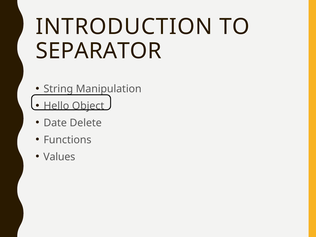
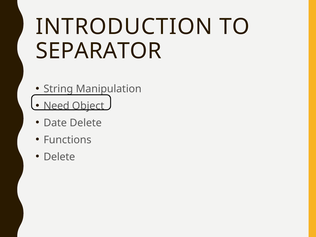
Hello: Hello -> Need (56, 106)
Values: Values -> Delete (59, 157)
